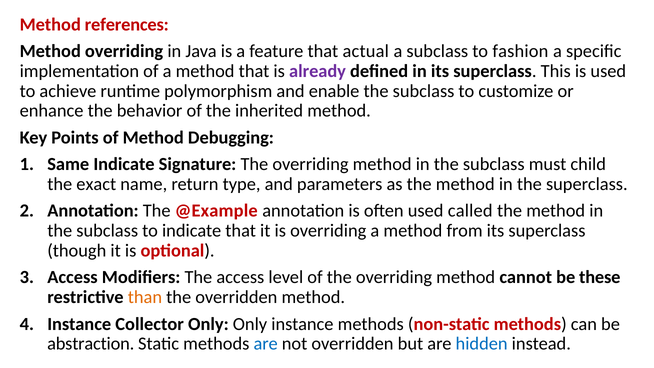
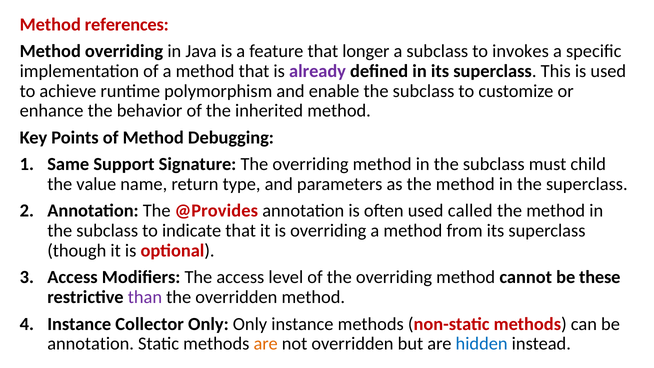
actual: actual -> longer (366, 51)
fashion: fashion -> invokes (521, 51)
Same Indicate: Indicate -> Support (124, 164)
exact: exact -> value (96, 184)
@Example: @Example -> @Provides (216, 211)
than colour: orange -> purple (145, 297)
abstraction: abstraction -> annotation (91, 344)
are colour: blue -> orange (266, 344)
